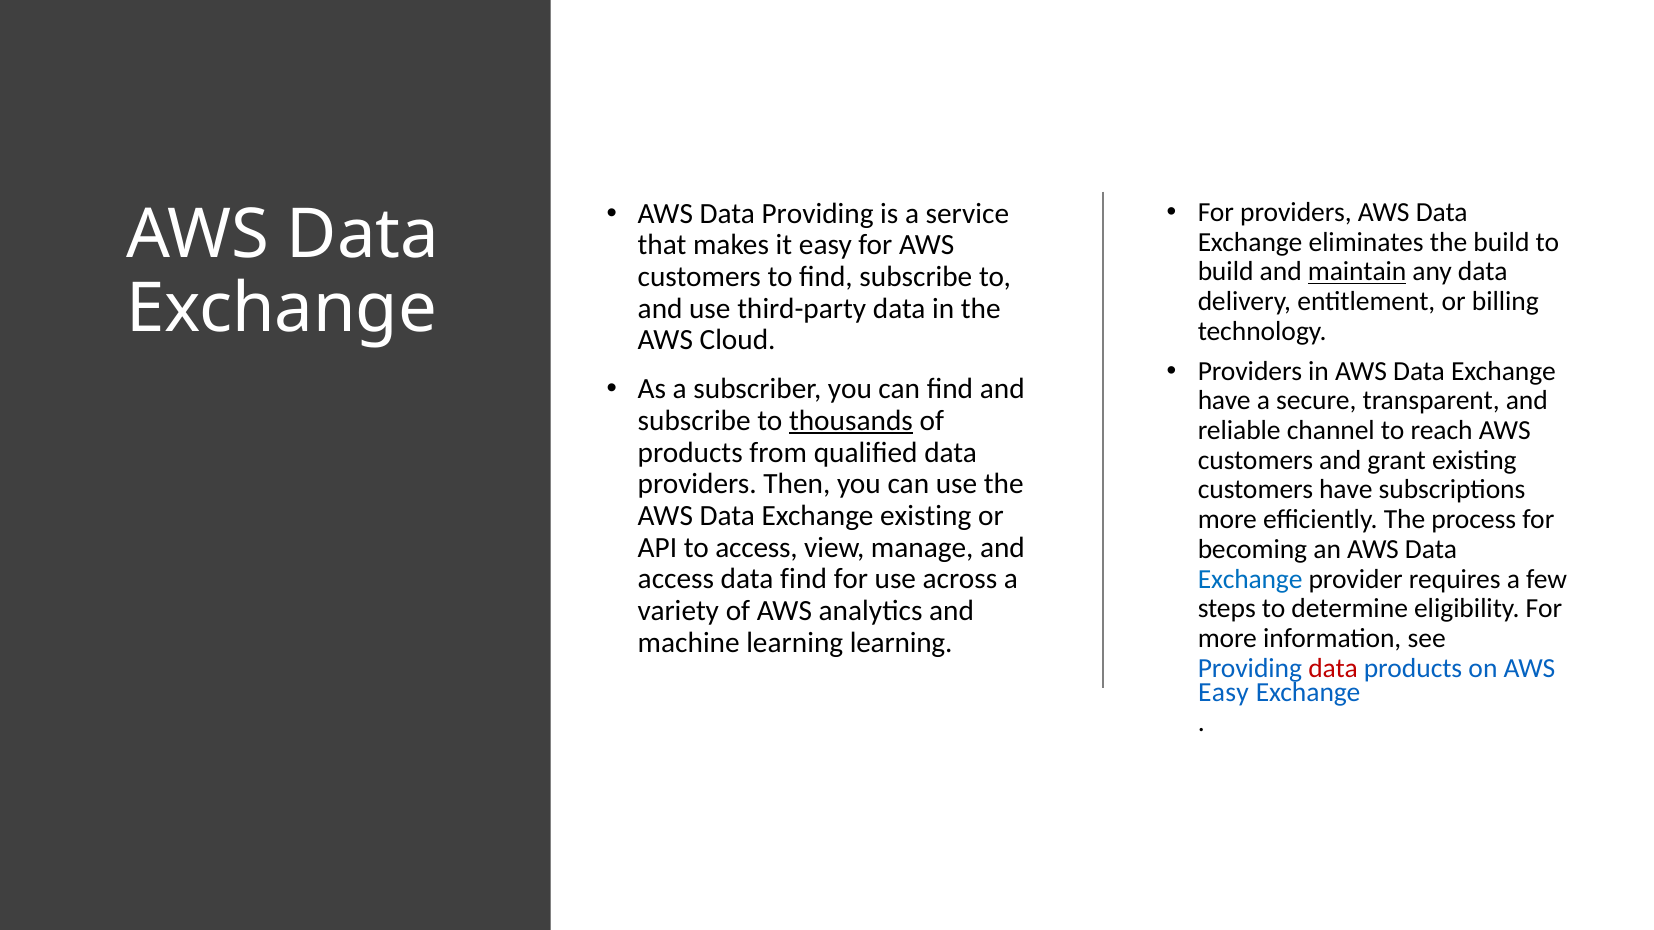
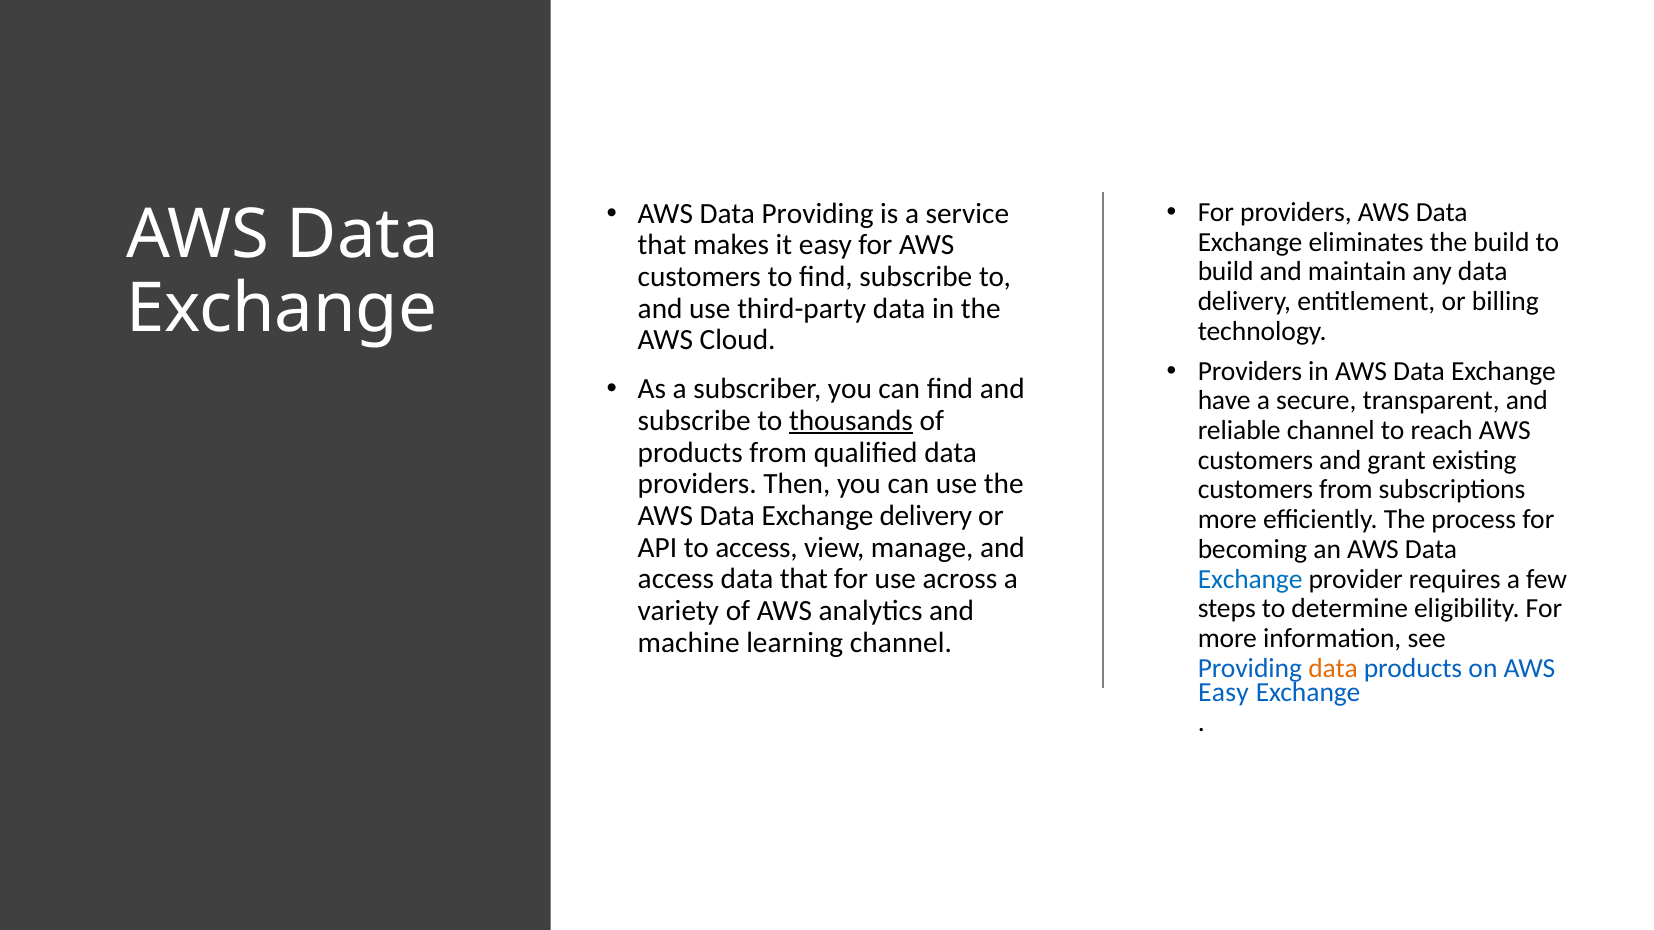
maintain underline: present -> none (1357, 272)
customers have: have -> from (1346, 490)
Exchange existing: existing -> delivery (926, 516)
data find: find -> that (804, 579)
learning learning: learning -> channel (901, 643)
data colour: red -> orange (1333, 669)
